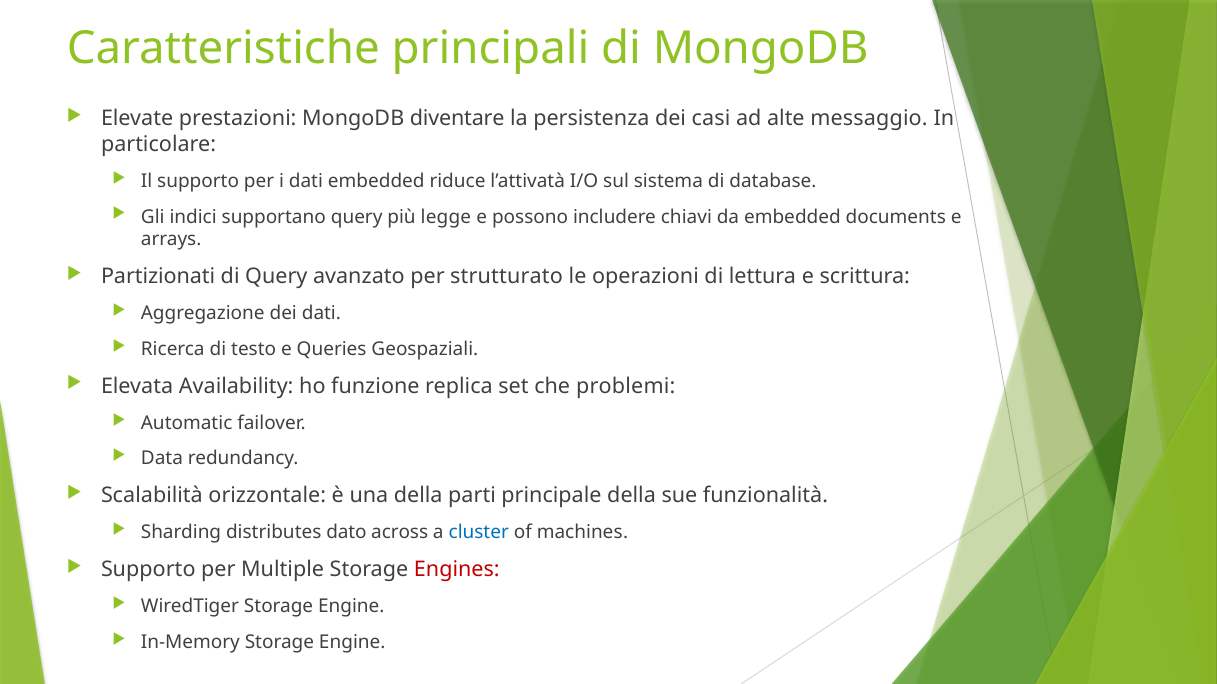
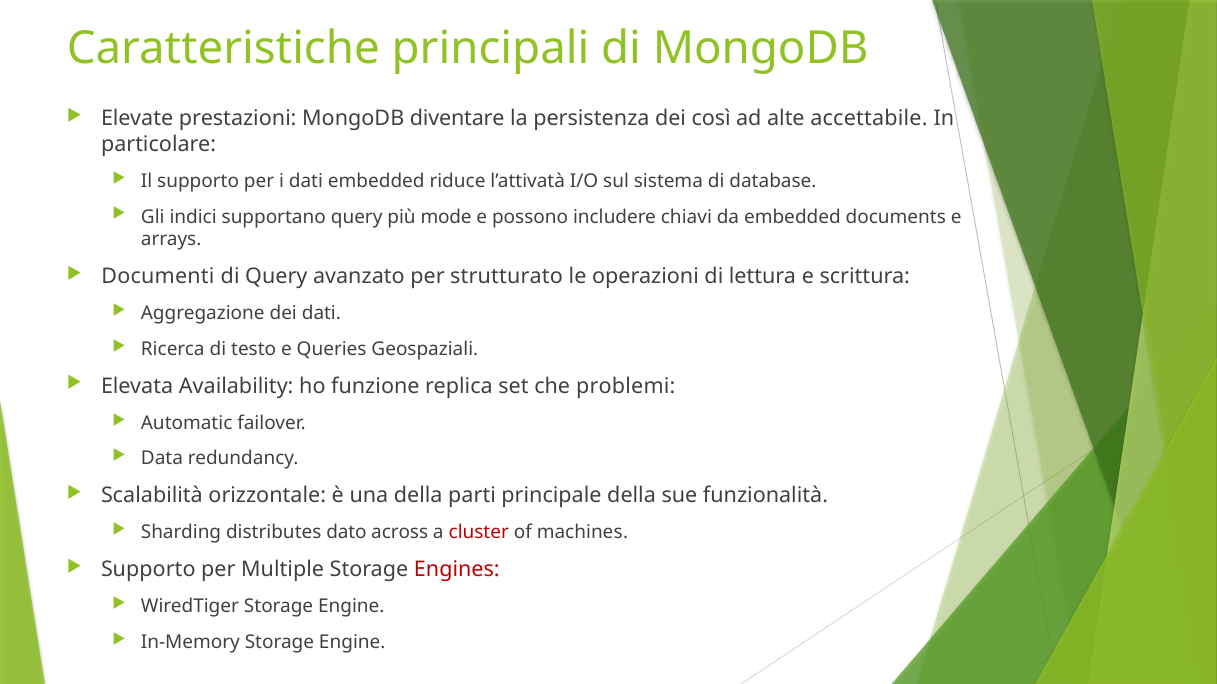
casi: casi -> così (711, 119)
messaggio: messaggio -> accettabile (869, 119)
legge: legge -> mode (446, 217)
Partizionati: Partizionati -> Documenti (158, 277)
cluster colour: blue -> red (479, 533)
